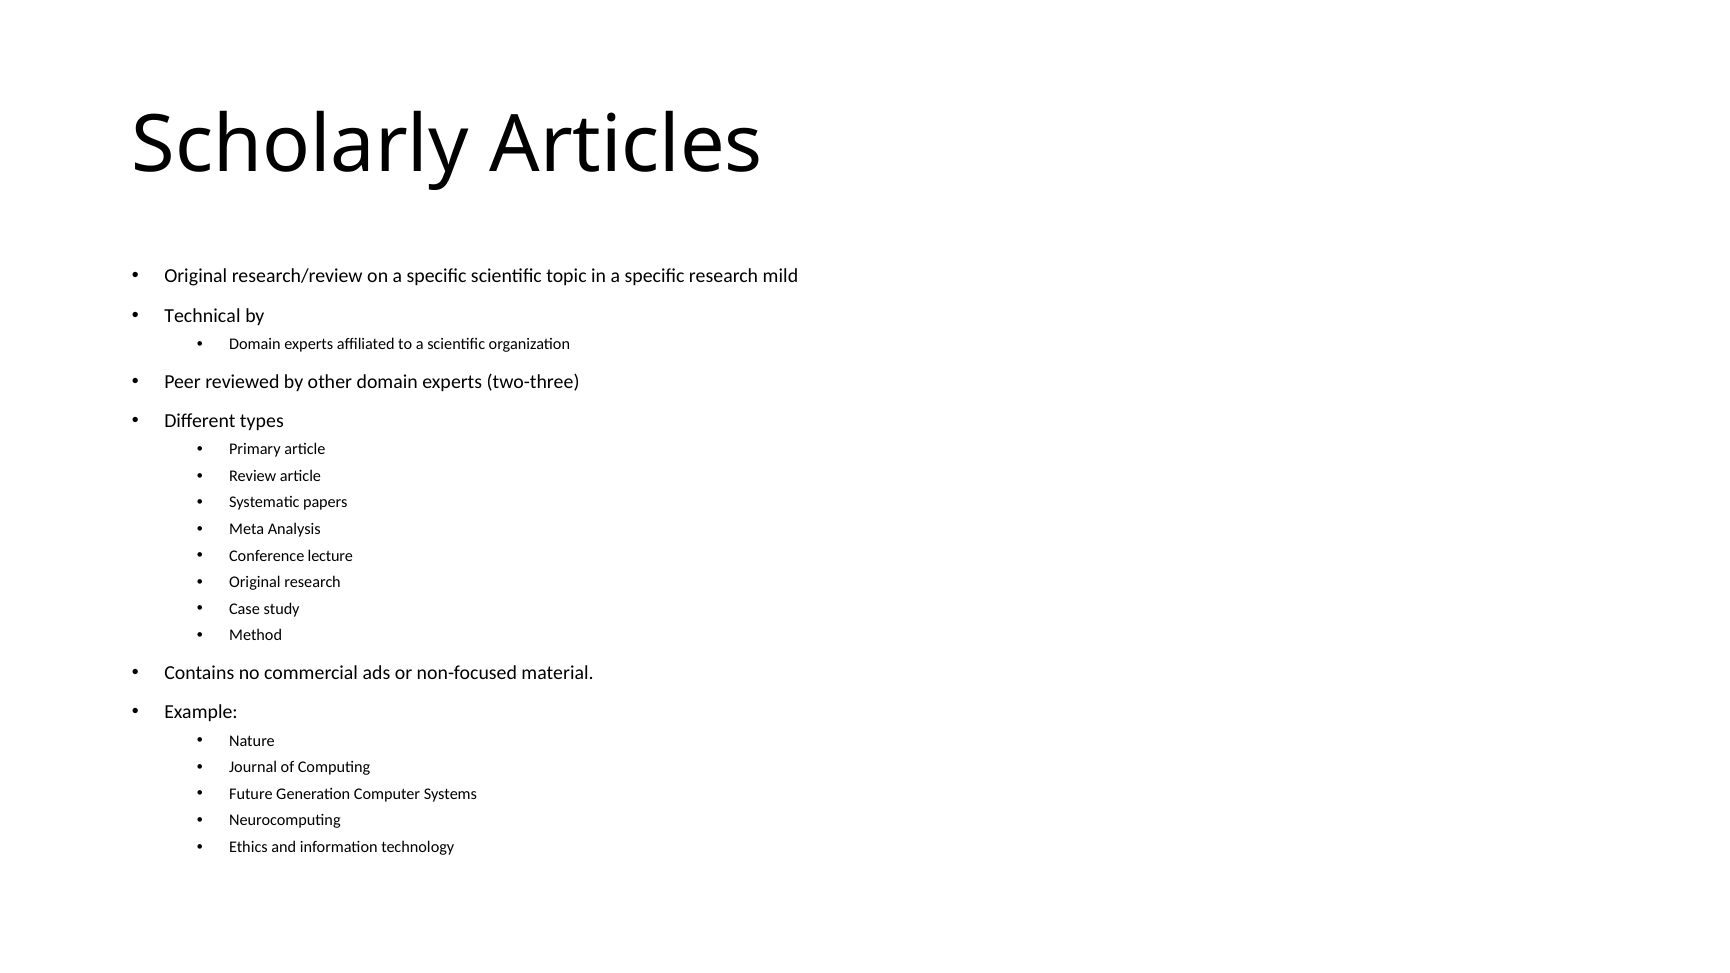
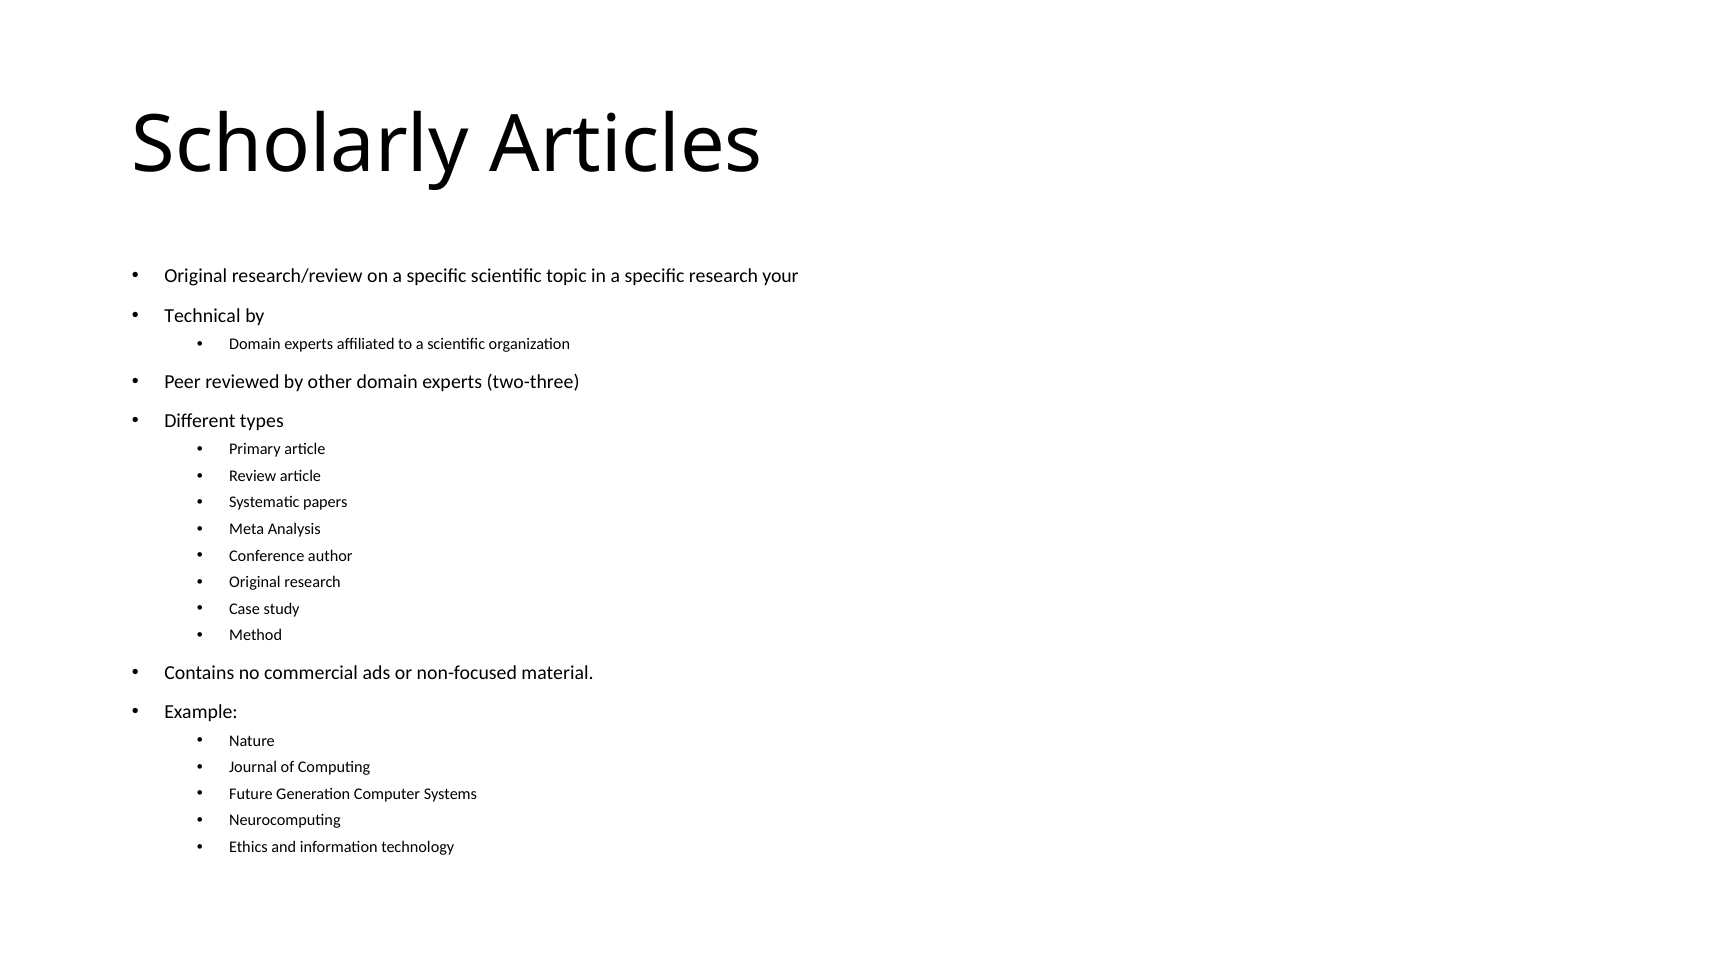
mild: mild -> your (781, 276)
lecture: lecture -> author (330, 556)
